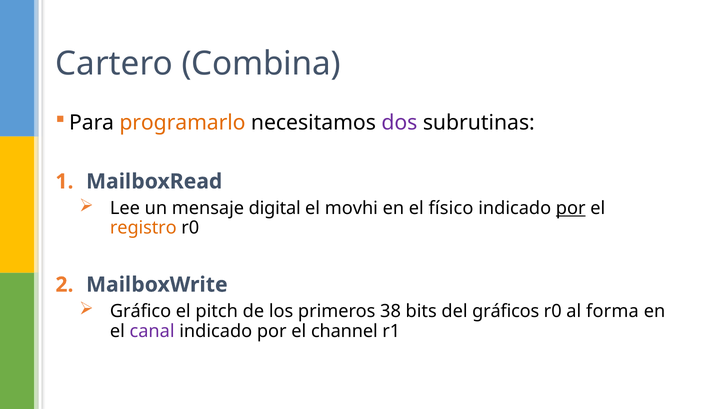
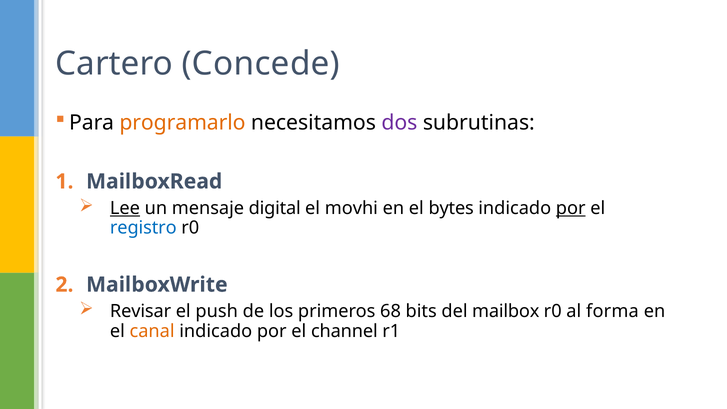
Combina: Combina -> Concede (261, 64)
Lee underline: none -> present (125, 208)
físico: físico -> bytes (451, 208)
registro colour: orange -> blue (143, 228)
Gráfico: Gráfico -> Revisar (141, 311)
pitch: pitch -> push (217, 311)
38: 38 -> 68 (391, 311)
gráficos: gráficos -> mailbox (506, 311)
canal colour: purple -> orange (152, 331)
